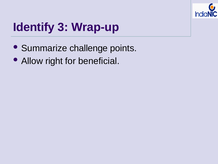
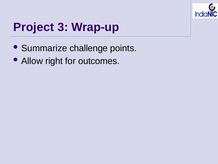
Identify: Identify -> Project (34, 27)
beneficial: beneficial -> outcomes (99, 61)
